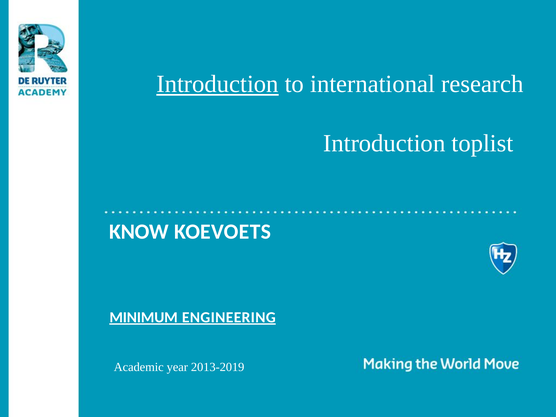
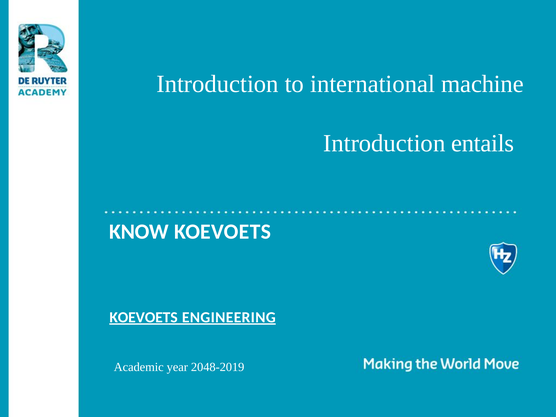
Introduction underline: present -> none (218, 84)
research: research -> machine (482, 84)
toplist: toplist -> entails (483, 143)
MINIMUM: MINIMUM -> KOEVOETS (144, 317)
2013-2019: 2013-2019 -> 2048-2019 (218, 367)
